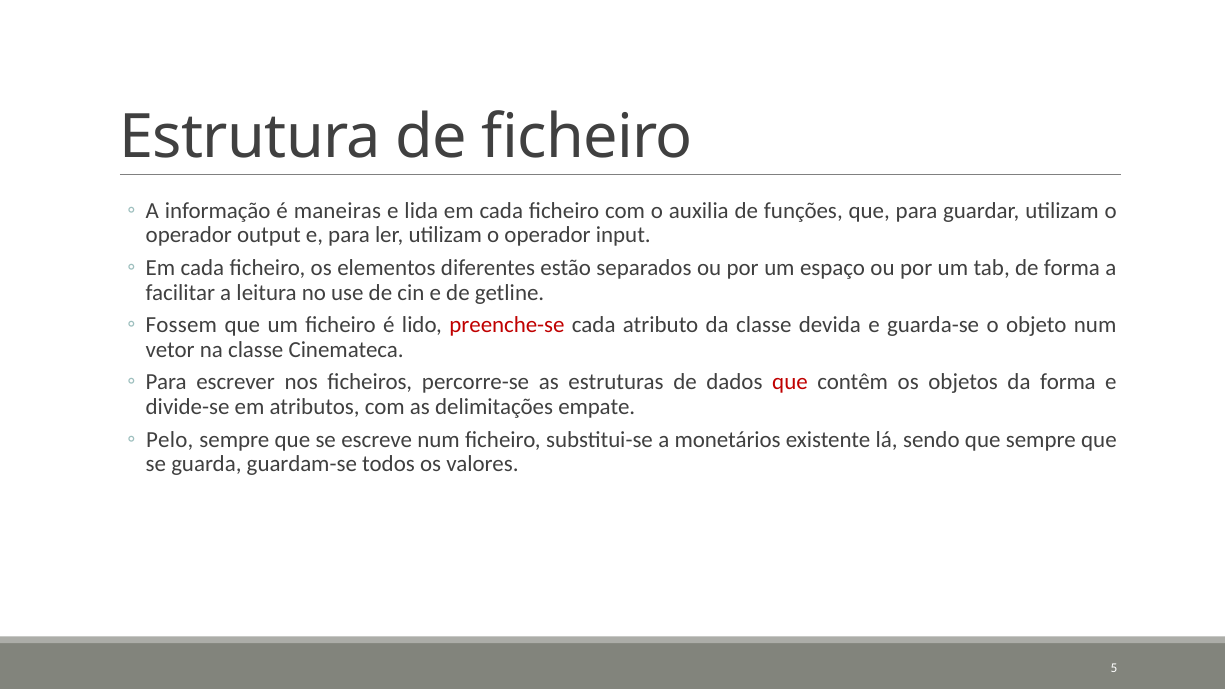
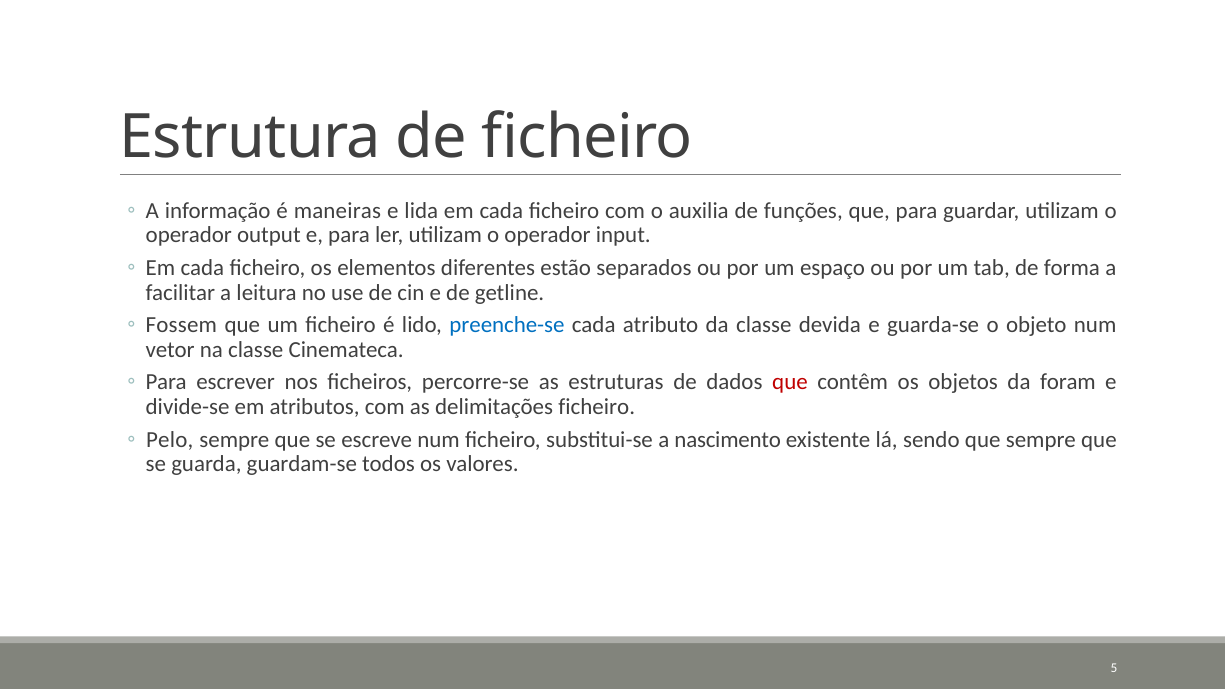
preenche-se colour: red -> blue (507, 325)
da forma: forma -> foram (1068, 382)
delimitações empate: empate -> ficheiro (597, 407)
monetários: monetários -> nascimento (728, 440)
